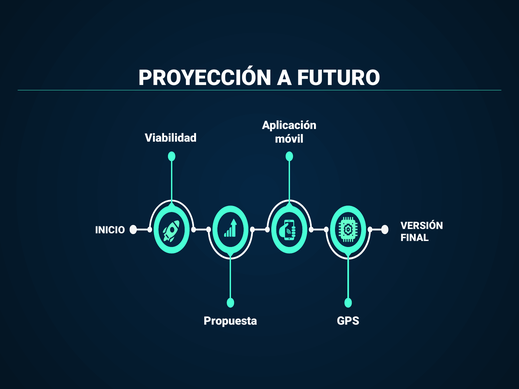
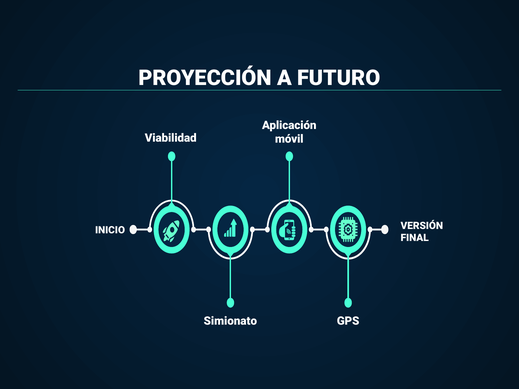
Propuesta: Propuesta -> Simionato (230, 321)
